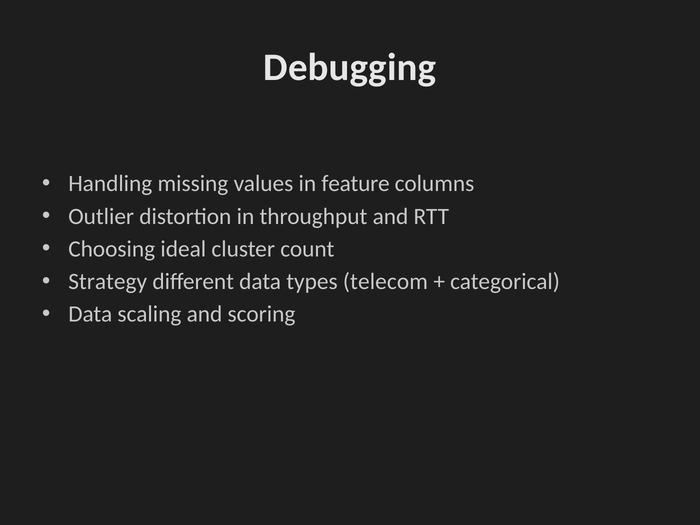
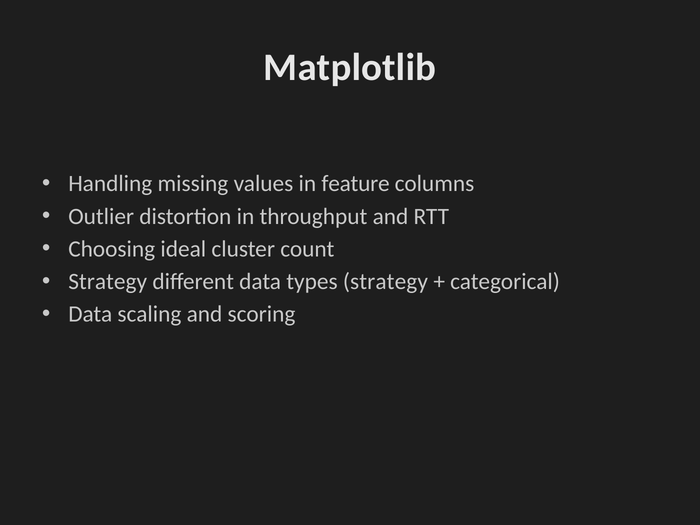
Debugging: Debugging -> Matplotlib (350, 67)
types telecom: telecom -> strategy (385, 282)
